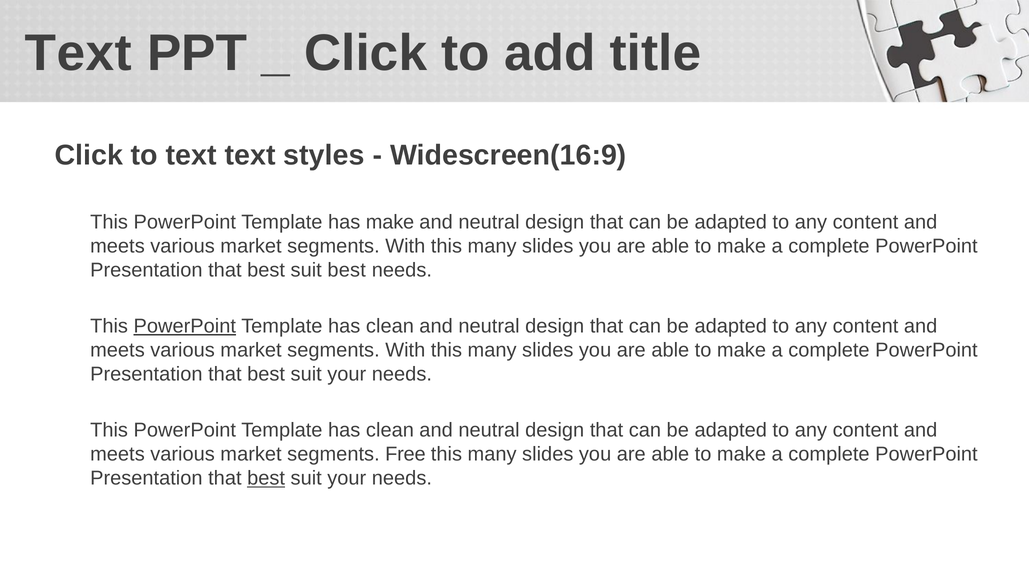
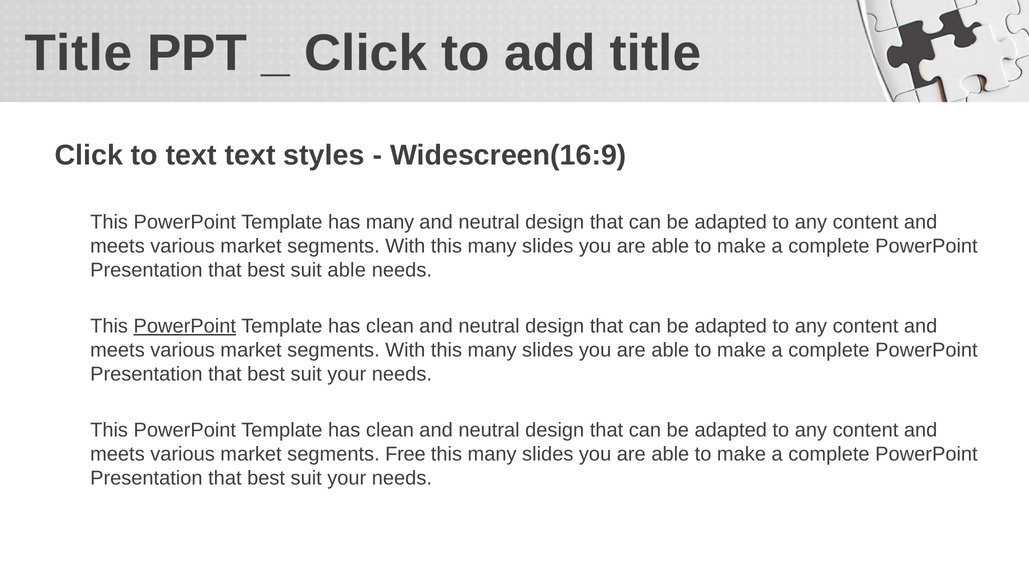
Text: Text -> Title (78, 53)
has make: make -> many (390, 222)
suit best: best -> able (347, 270)
best underline: present -> none (266, 478)
